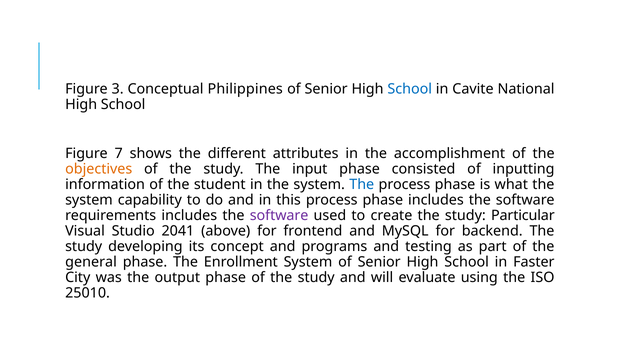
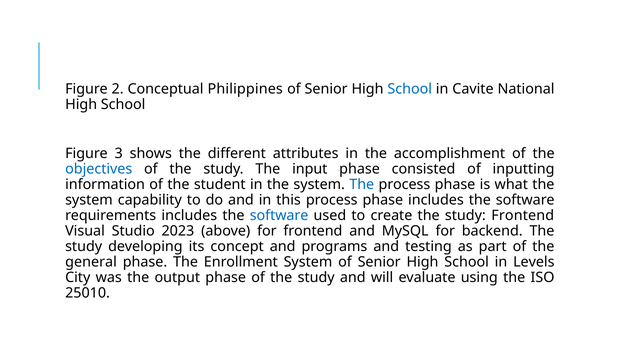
3: 3 -> 2 (118, 89)
7: 7 -> 3 (119, 154)
objectives colour: orange -> blue (99, 169)
software colour: purple -> blue (279, 216)
study Particular: Particular -> Frontend (523, 216)
2041: 2041 -> 2023 (178, 231)
Faster: Faster -> Levels (534, 262)
